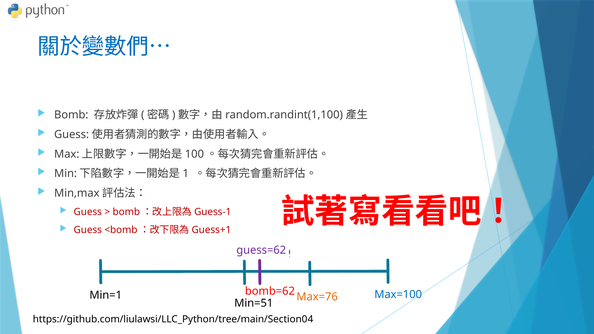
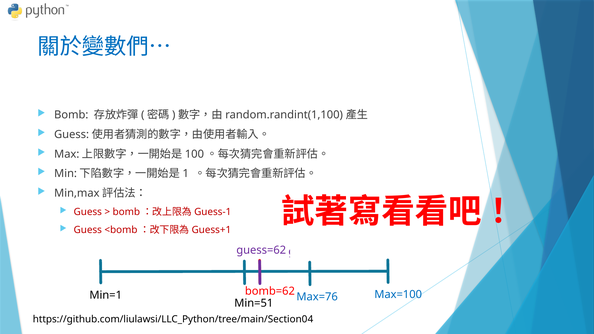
Max=76 colour: orange -> blue (317, 297)
